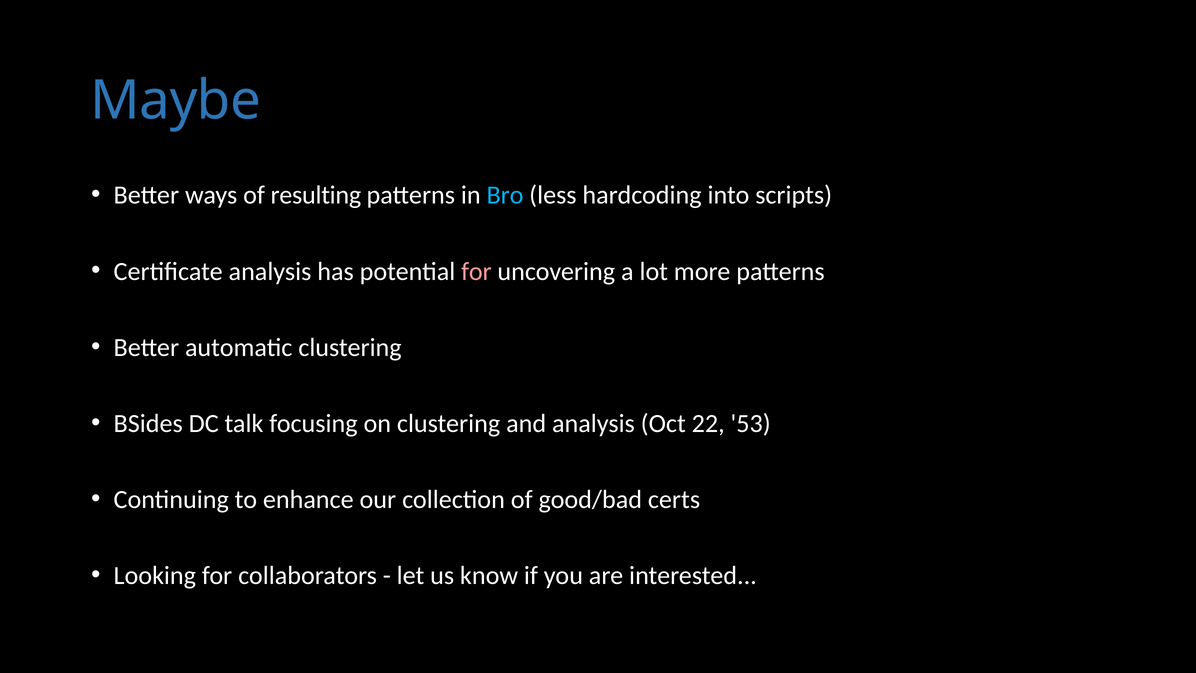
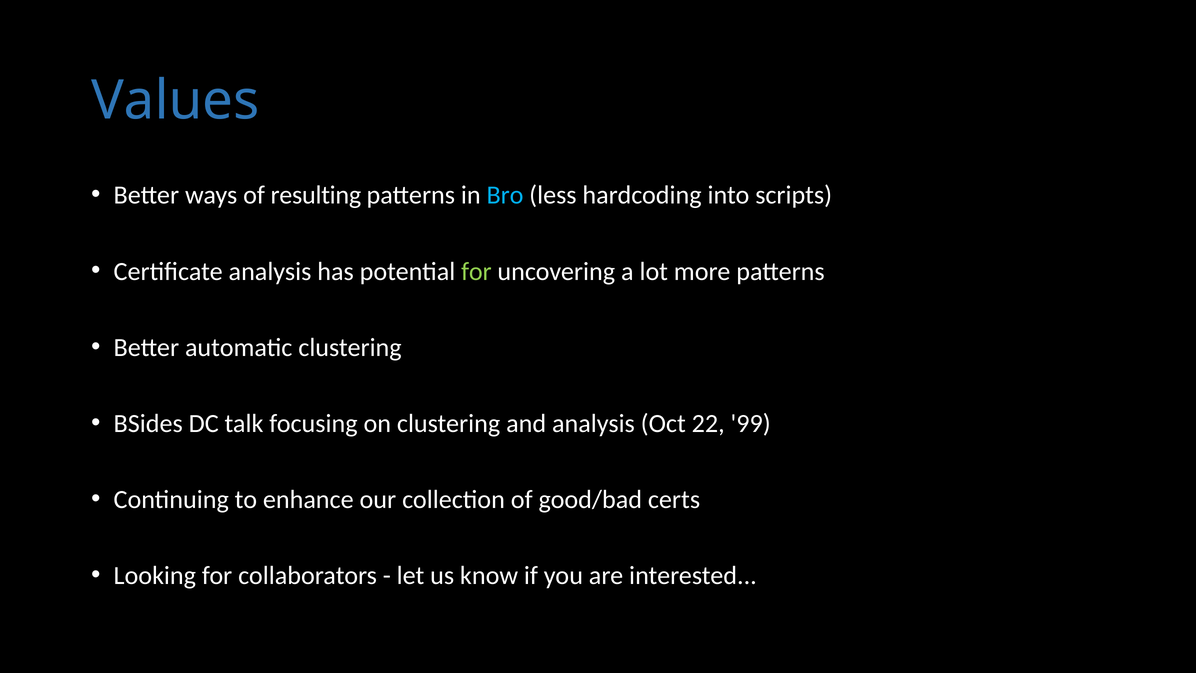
Maybe: Maybe -> Values (175, 100)
for colour: pink -> light green (476, 271)
53: 53 -> 99 (751, 423)
